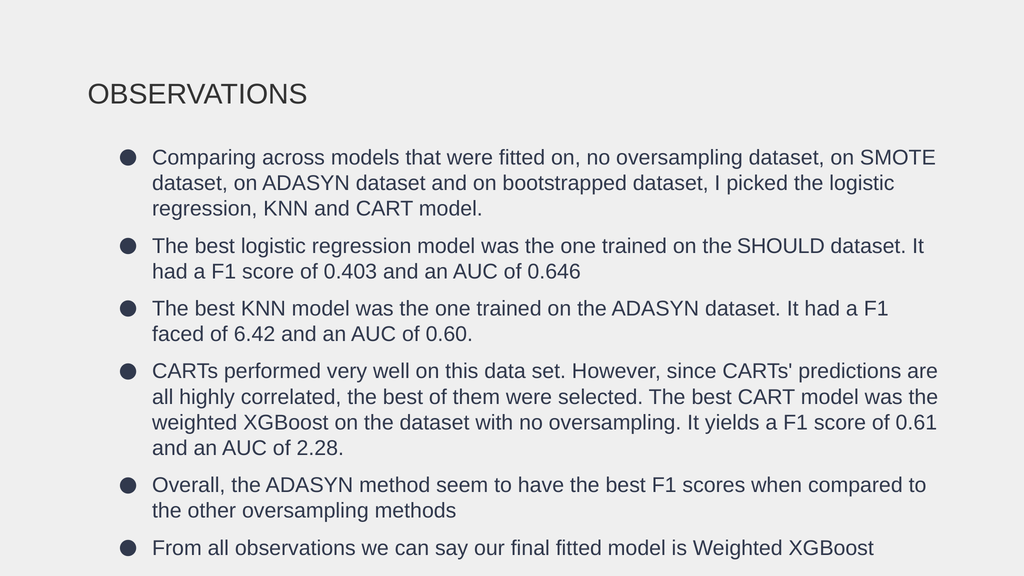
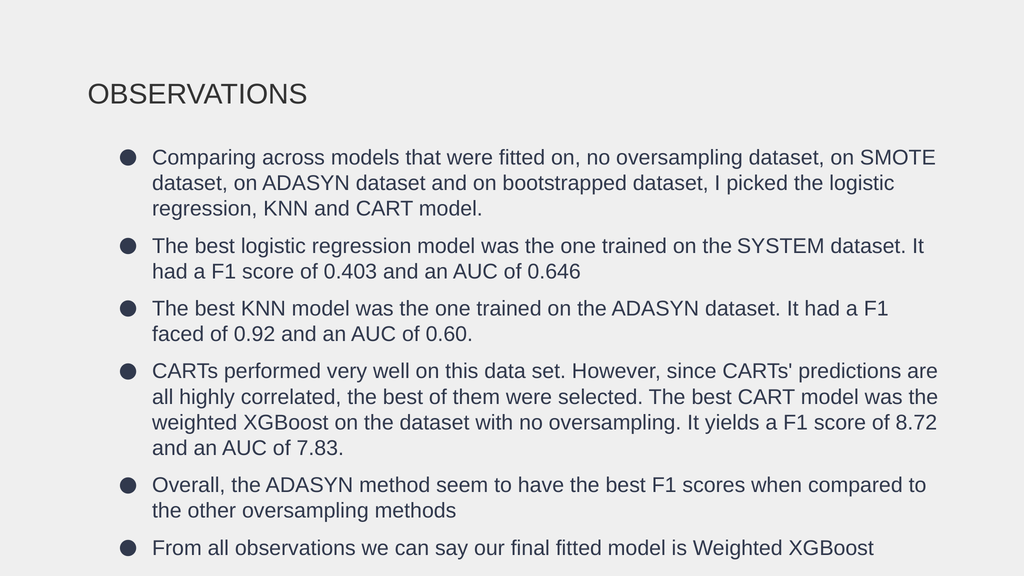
SHOULD: SHOULD -> SYSTEM (781, 246)
6.42: 6.42 -> 0.92 (255, 334)
0.61: 0.61 -> 8.72 (916, 423)
2.28: 2.28 -> 7.83 (320, 448)
